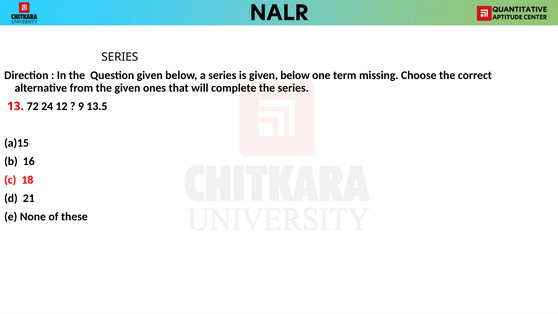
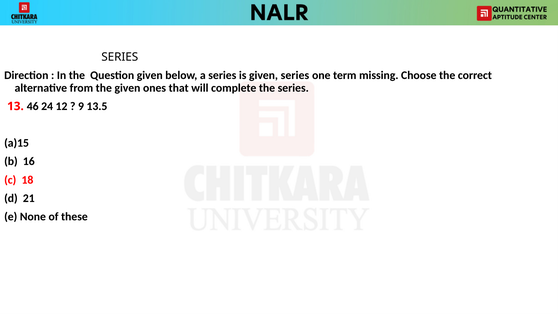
is given below: below -> series (295, 75)
72: 72 -> 46 (33, 106)
